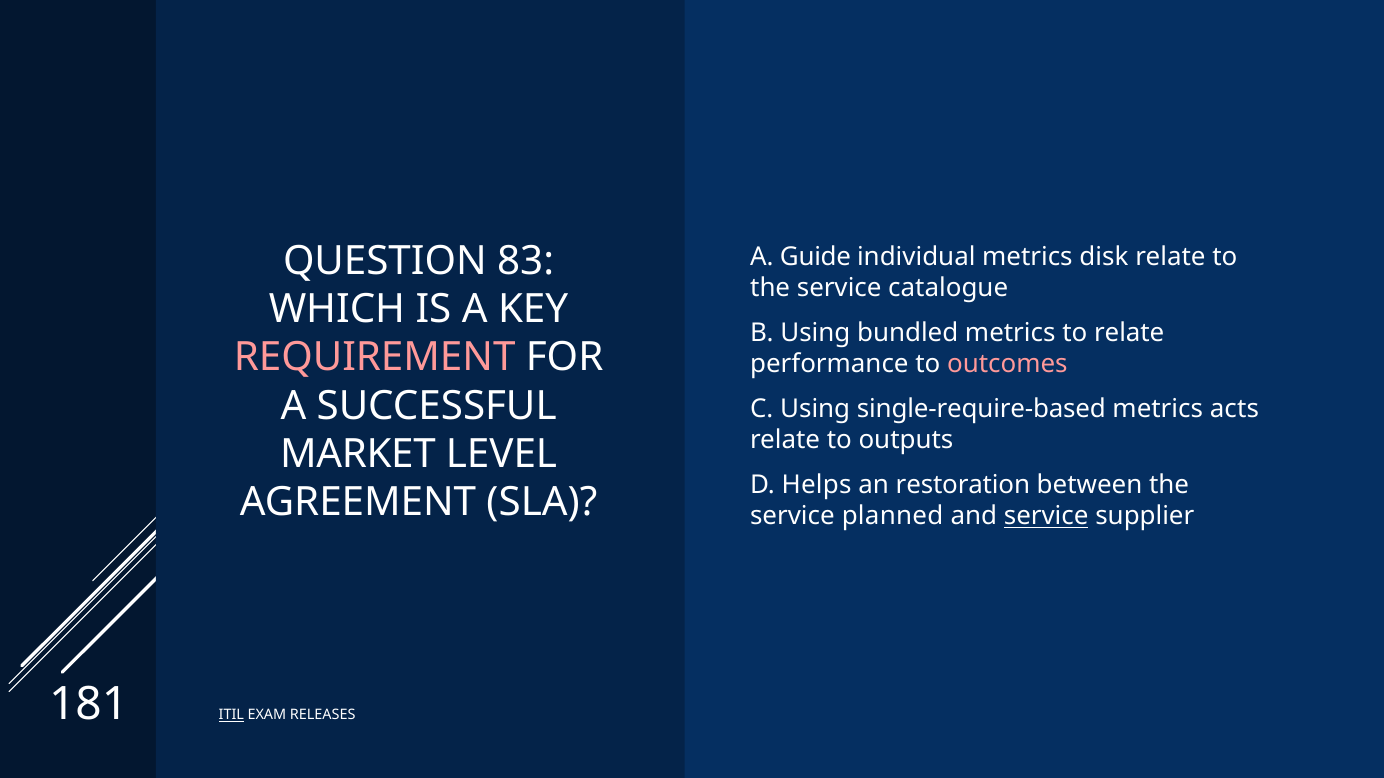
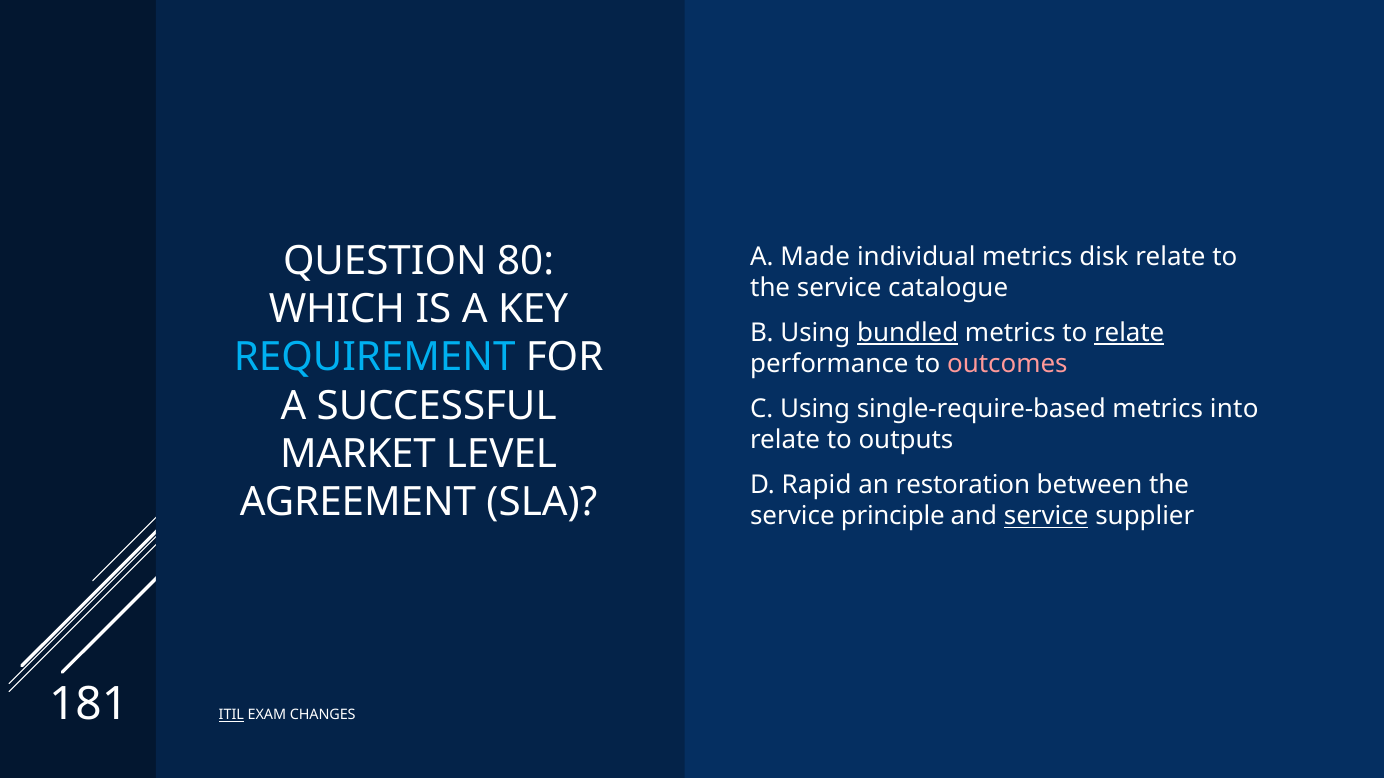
Guide: Guide -> Made (815, 257)
83: 83 -> 80 (526, 261)
bundled underline: none -> present (908, 333)
relate underline: none -> present (1129, 333)
REQUIREMENT colour: pink -> light blue (375, 358)
acts: acts -> into (1234, 409)
Helps: Helps -> Rapid (817, 485)
planned: planned -> principle (893, 516)
RELEASES: RELEASES -> CHANGES (323, 715)
